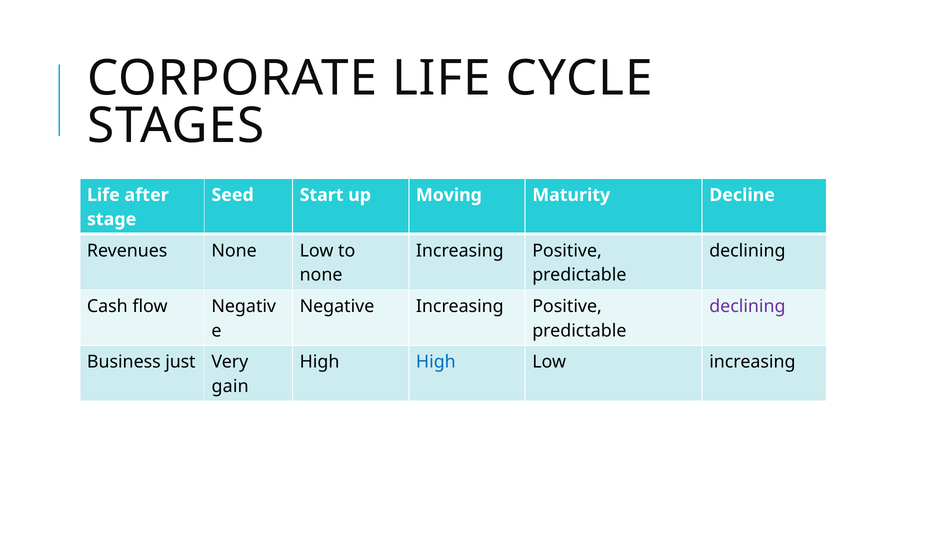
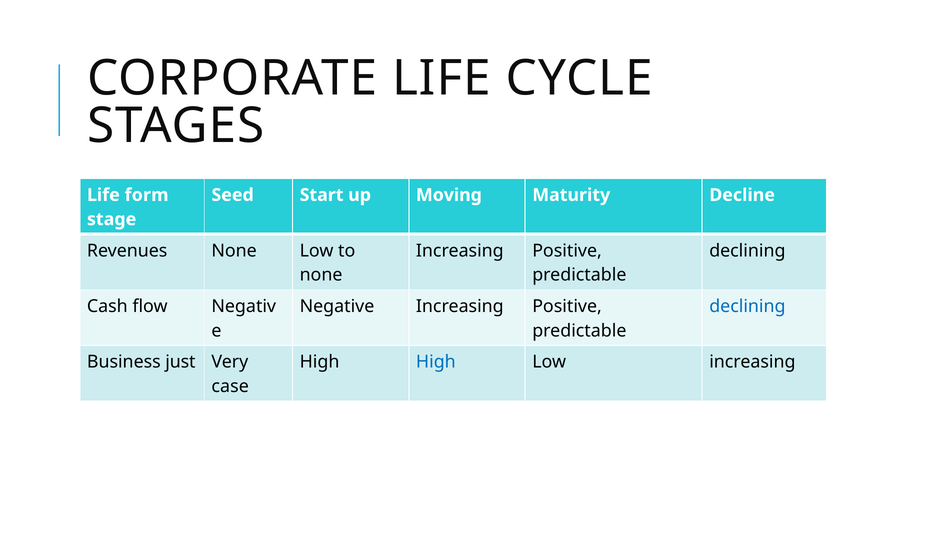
after: after -> form (147, 195)
declining colour: purple -> blue (747, 306)
gain: gain -> case (230, 386)
